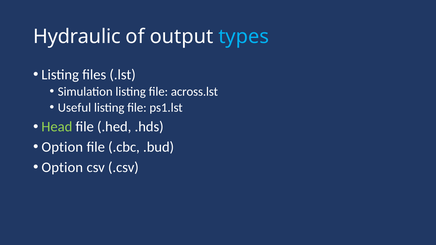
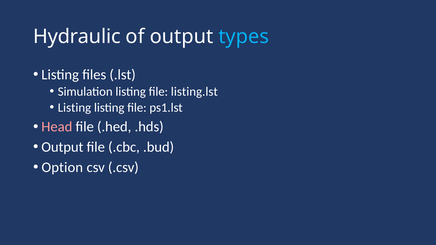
across.lst: across.lst -> listing.lst (194, 92)
Useful: Useful -> Listing (74, 108)
Head colour: light green -> pink (57, 127)
Option: Option -> Output (62, 147)
